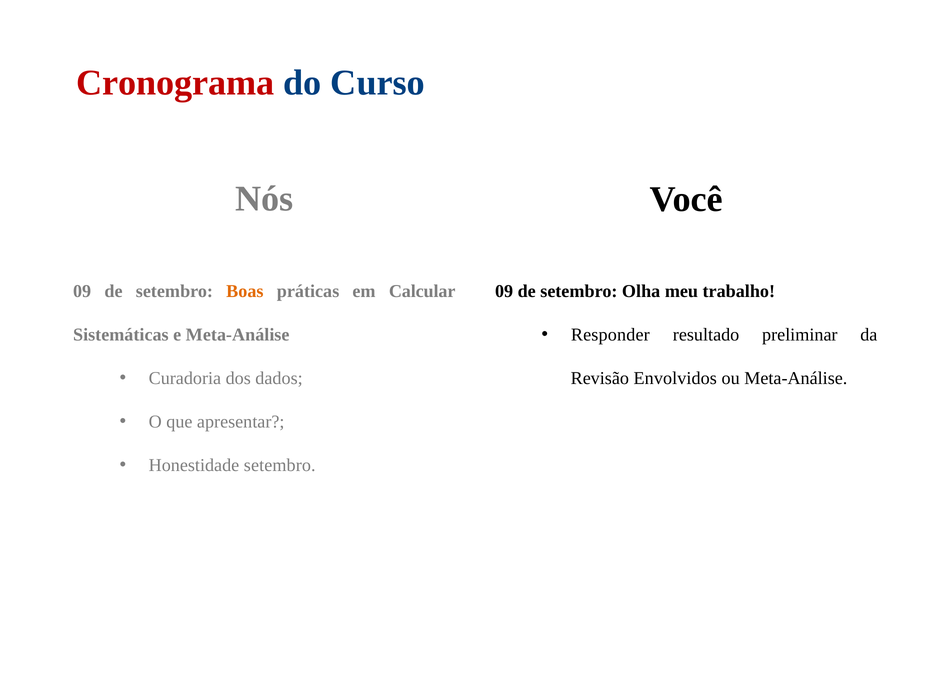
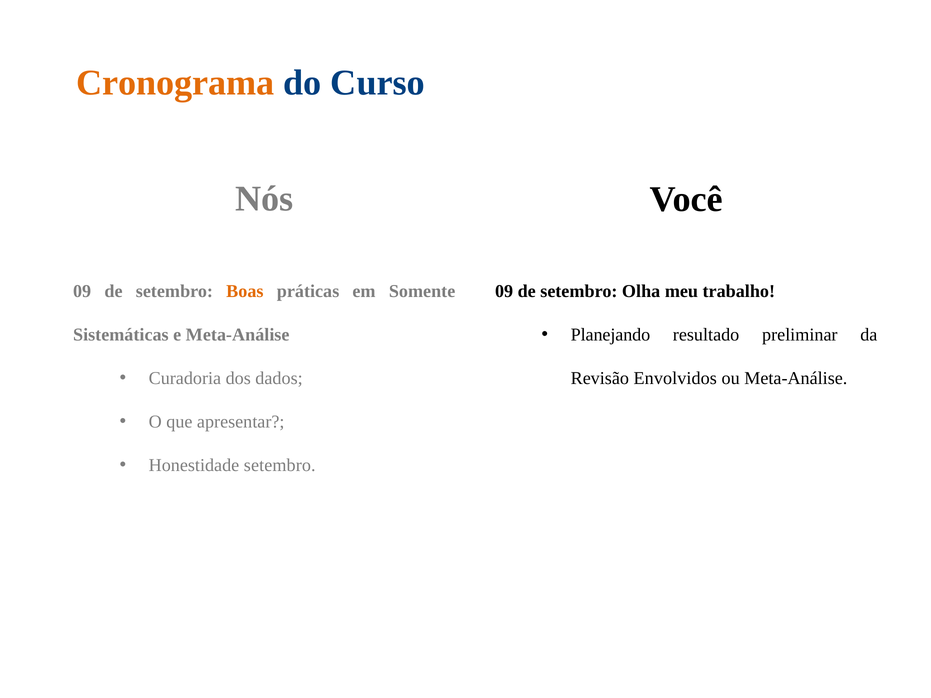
Cronograma colour: red -> orange (175, 83)
Calcular: Calcular -> Somente (422, 291)
Responder: Responder -> Planejando (610, 335)
